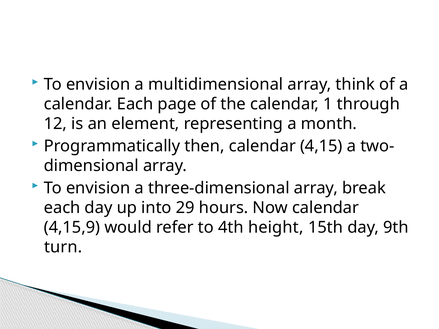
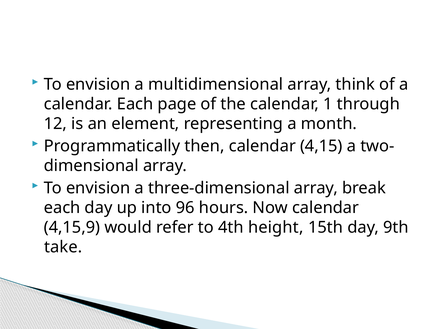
29: 29 -> 96 (185, 208)
turn: turn -> take (63, 247)
